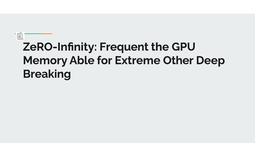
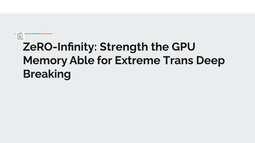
Frequent: Frequent -> Strength (124, 47)
Other: Other -> Trans (178, 61)
